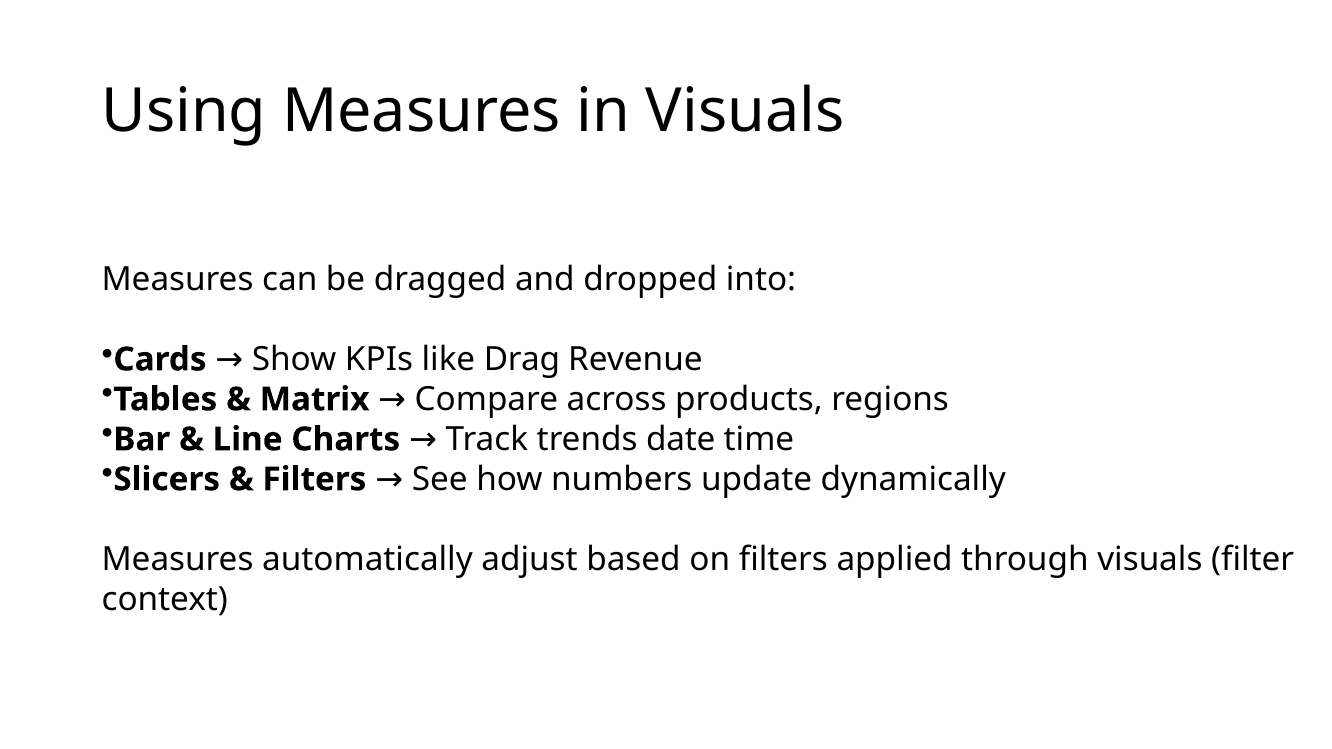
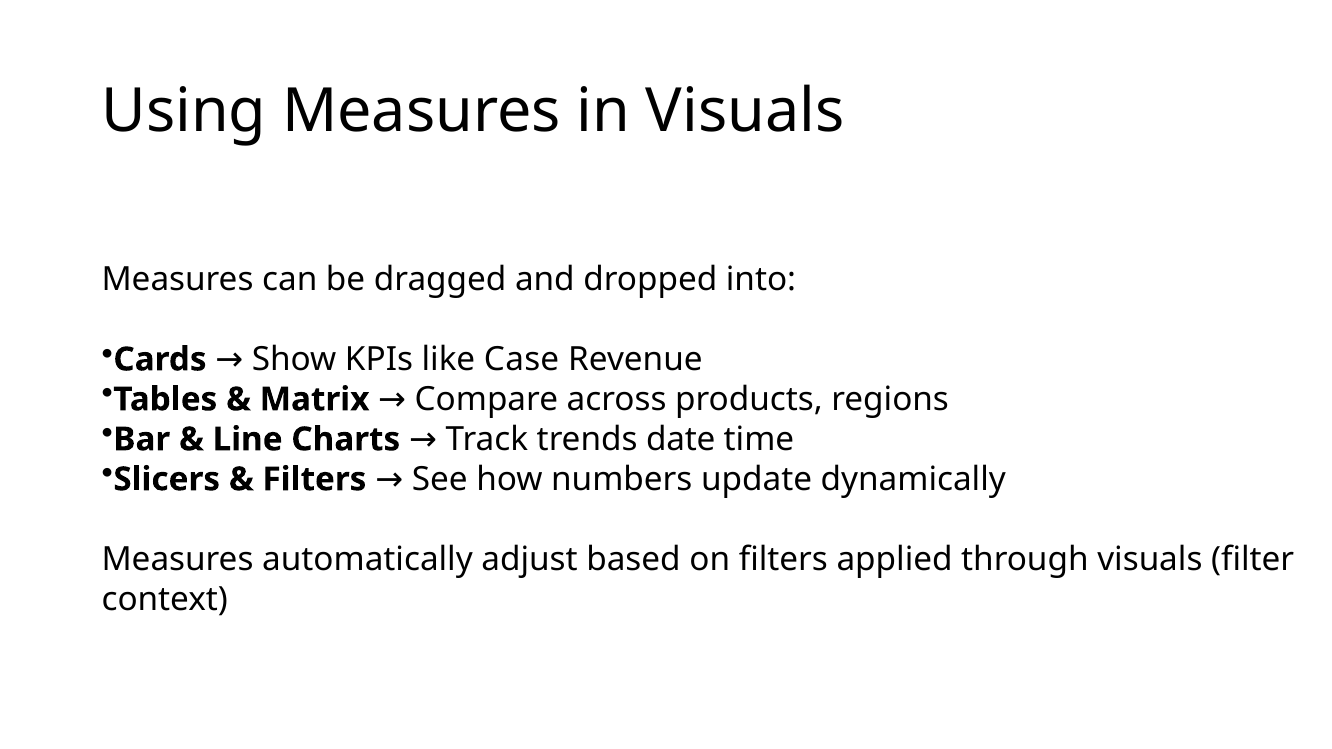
Drag: Drag -> Case (522, 360)
